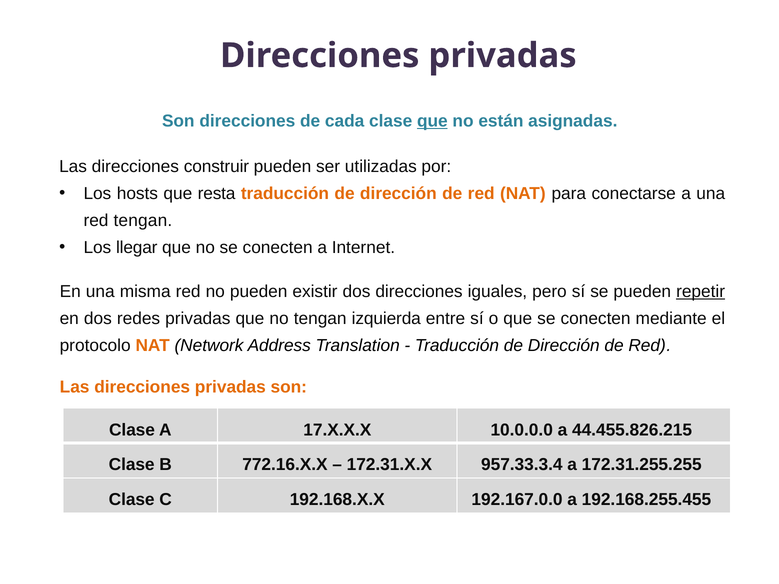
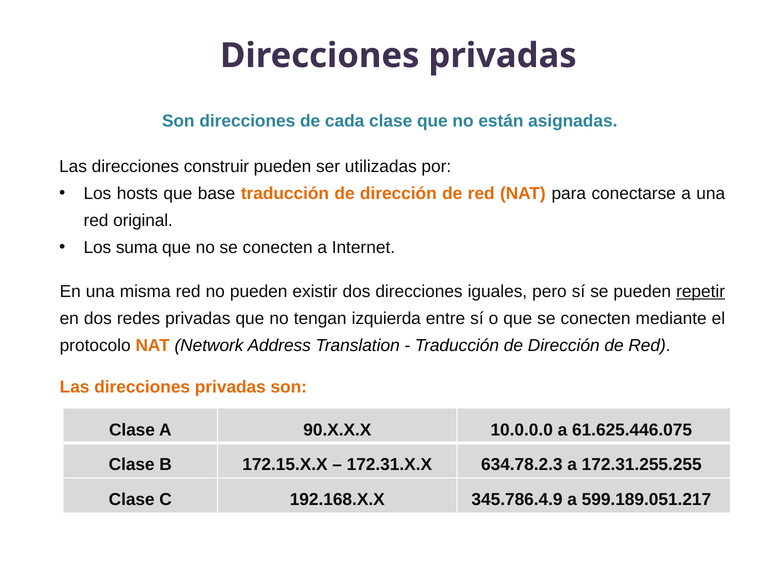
que underline: present -> none (432, 121)
resta: resta -> base (217, 194)
red tengan: tengan -> original (143, 221)
llegar: llegar -> suma (137, 248)
17.X.X.X: 17.X.X.X -> 90.X.X.X (337, 430)
44.455.826.215: 44.455.826.215 -> 61.625.446.075 (632, 430)
772.16.X.X: 772.16.X.X -> 172.15.X.X (285, 465)
957.33.3.4: 957.33.3.4 -> 634.78.2.3 (522, 465)
192.167.0.0: 192.167.0.0 -> 345.786.4.9 (517, 500)
192.168.255.455: 192.168.255.455 -> 599.189.051.217 (646, 500)
